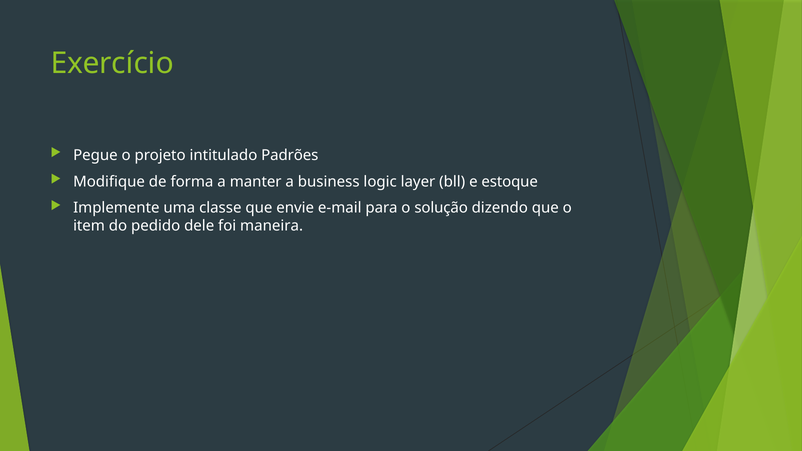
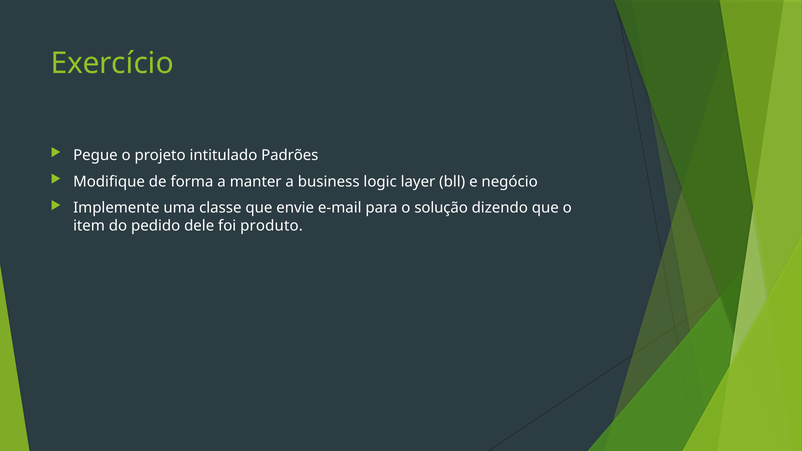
estoque: estoque -> negócio (510, 182)
maneira: maneira -> produto (272, 226)
